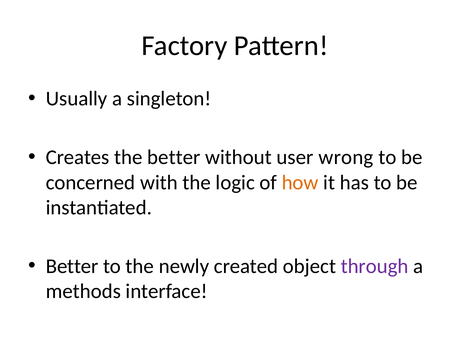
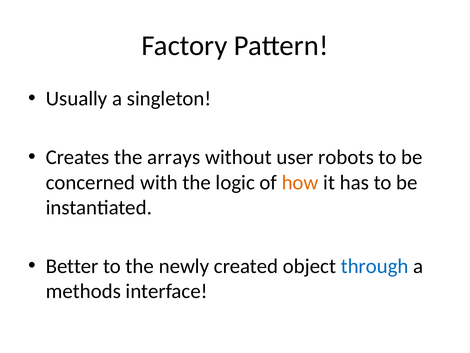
the better: better -> arrays (174, 157)
wrong: wrong -> robots (346, 157)
through colour: purple -> blue (375, 266)
